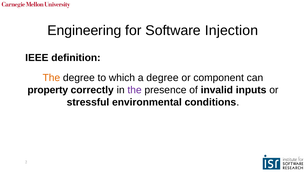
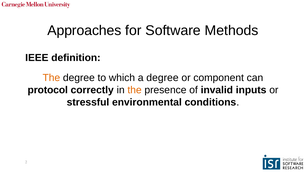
Engineering: Engineering -> Approaches (84, 31)
Injection: Injection -> Methods (232, 31)
property: property -> protocol (48, 90)
the colour: purple -> orange (135, 90)
